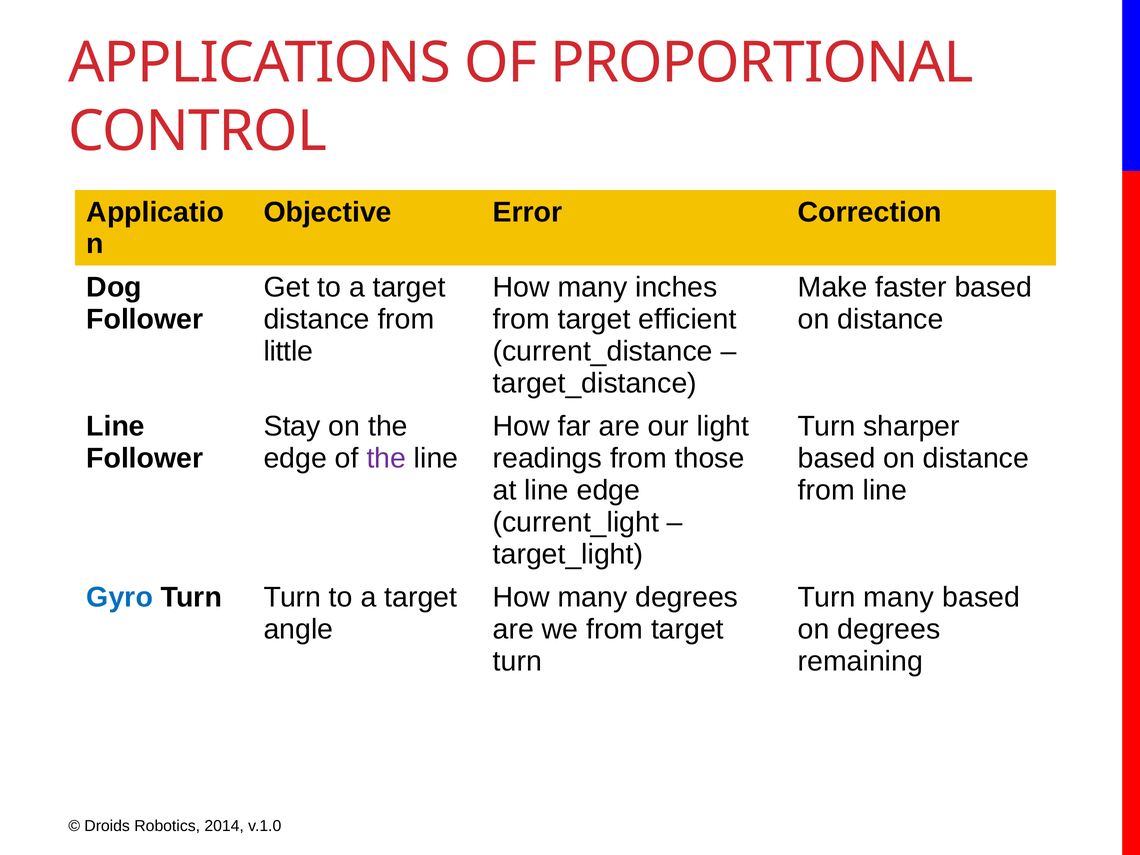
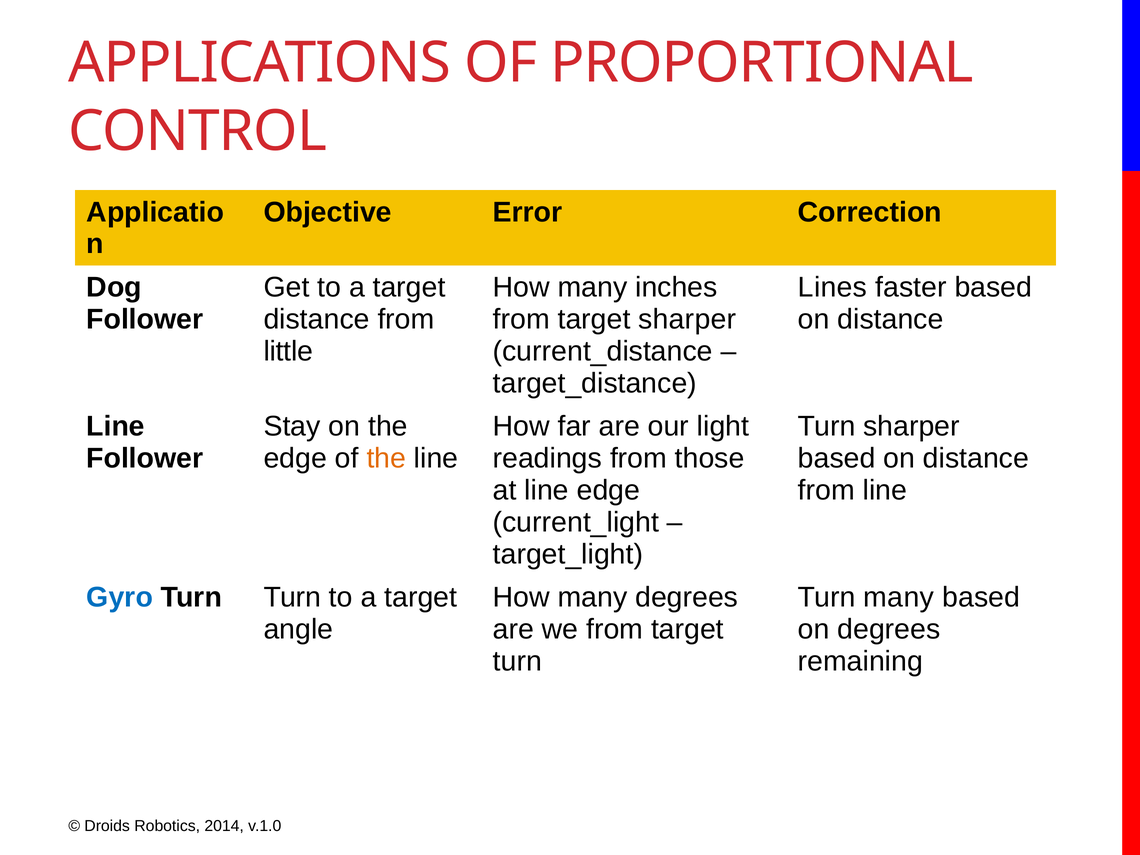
Make: Make -> Lines (833, 287)
target efficient: efficient -> sharper (687, 319)
the colour: purple -> orange (386, 458)
